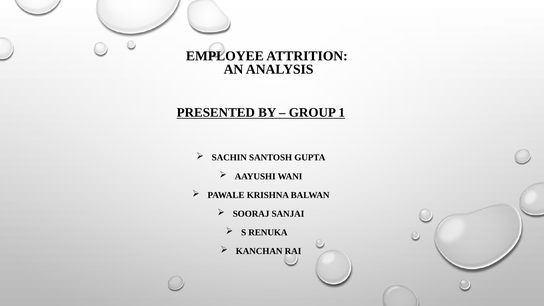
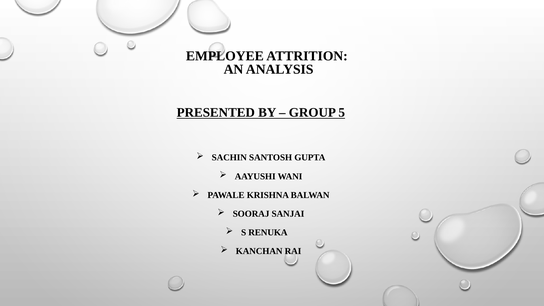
1: 1 -> 5 (342, 112)
